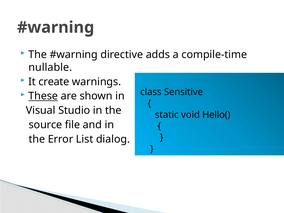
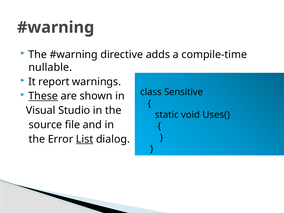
create: create -> report (54, 82)
Hello(: Hello( -> Uses( (216, 115)
List underline: none -> present (85, 139)
